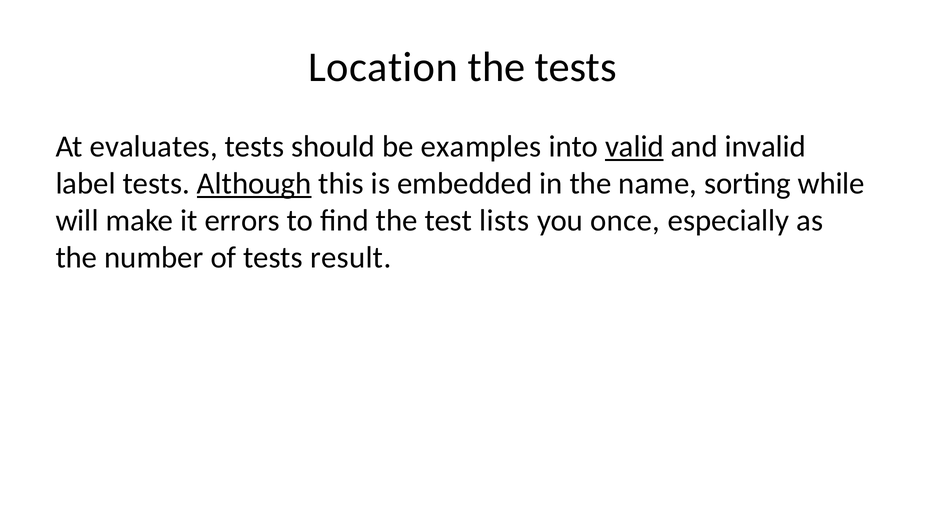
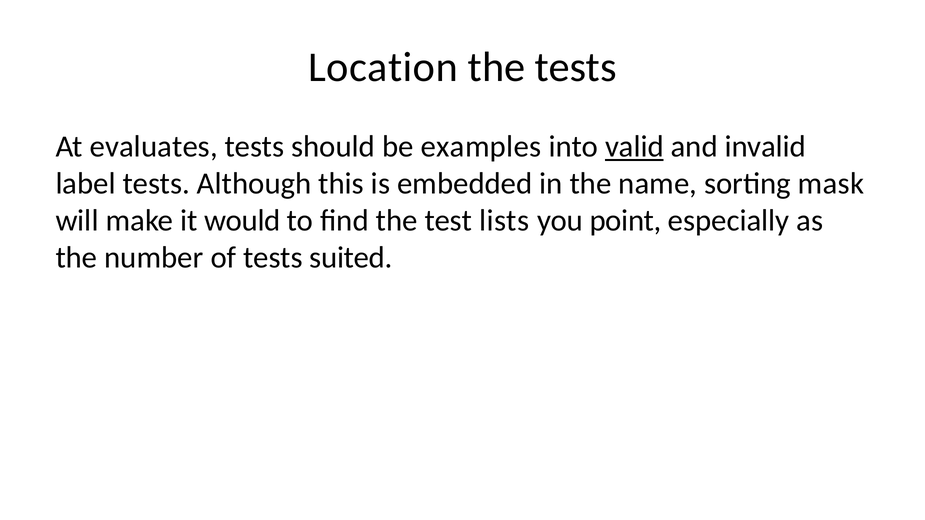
Although underline: present -> none (254, 184)
while: while -> mask (831, 184)
errors: errors -> would (242, 221)
once: once -> point (626, 221)
result: result -> suited (351, 258)
